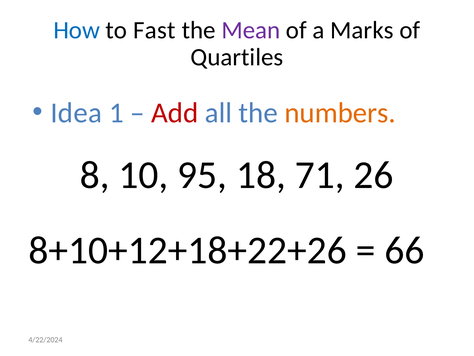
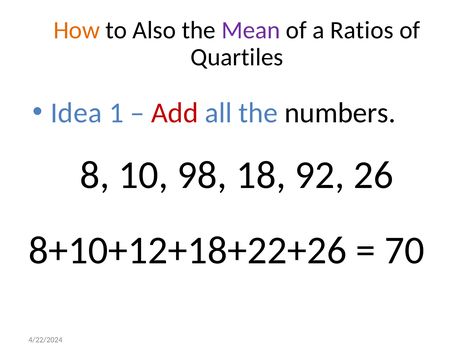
How colour: blue -> orange (77, 30)
Fast: Fast -> Also (154, 30)
Marks: Marks -> Ratios (362, 30)
numbers colour: orange -> black (340, 113)
95: 95 -> 98 (202, 175)
71: 71 -> 92 (320, 175)
66: 66 -> 70 (404, 250)
